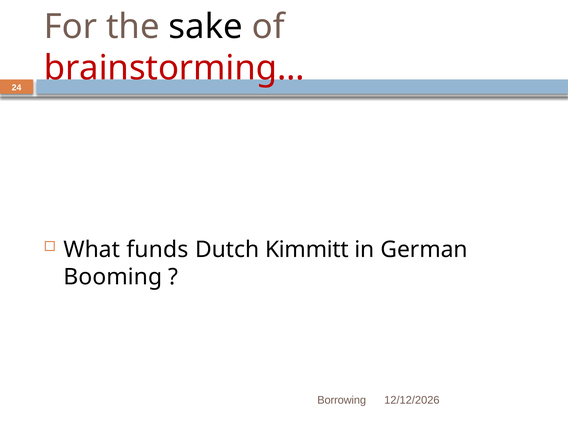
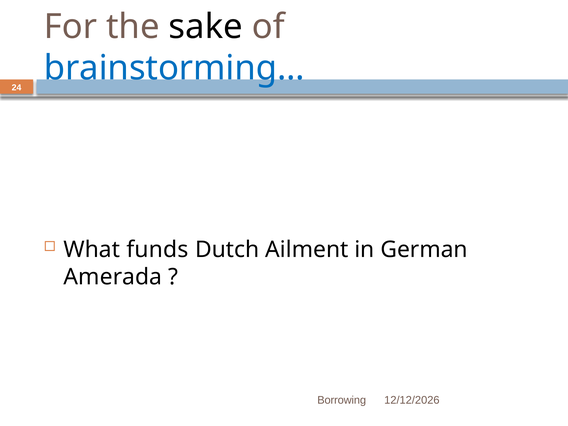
brainstorming… colour: red -> blue (174, 68)
Kimmitt: Kimmitt -> Ailment (307, 250)
Booming: Booming -> Amerada (113, 277)
